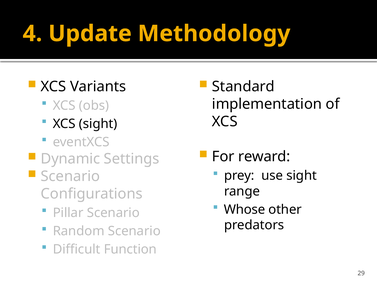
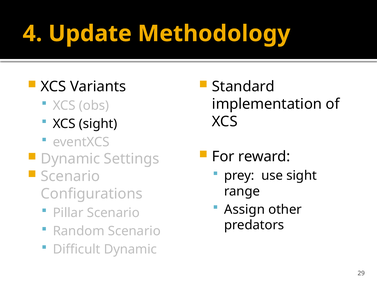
Whose: Whose -> Assign (244, 210)
Difficult Function: Function -> Dynamic (130, 250)
